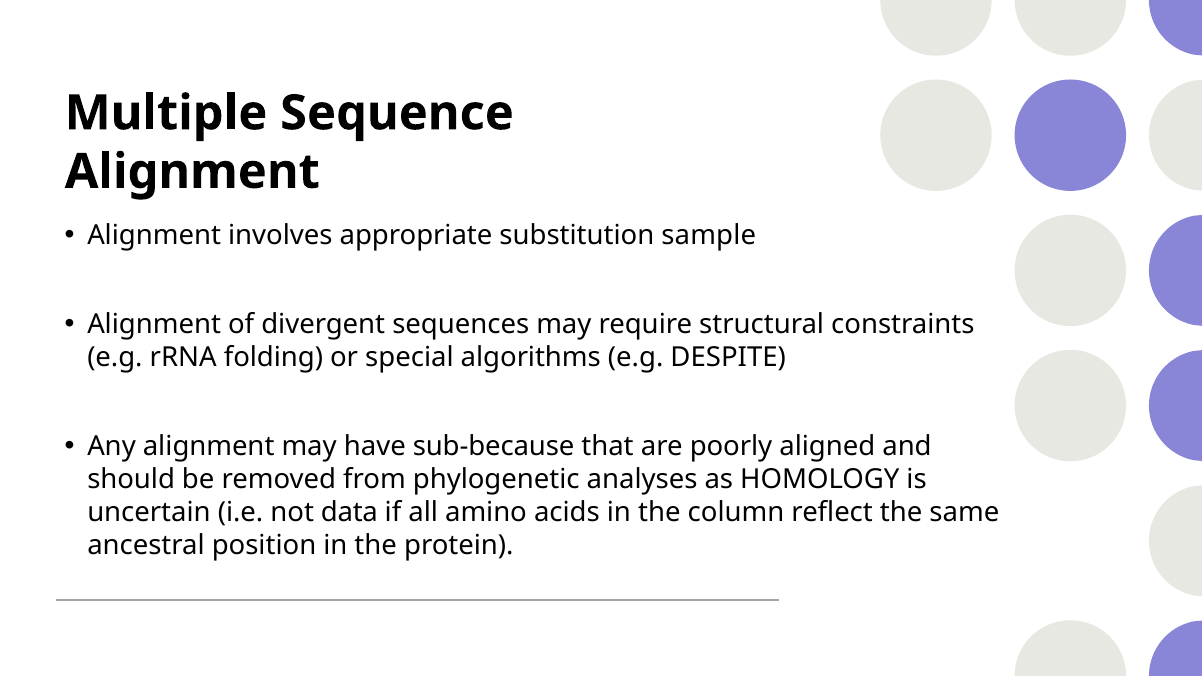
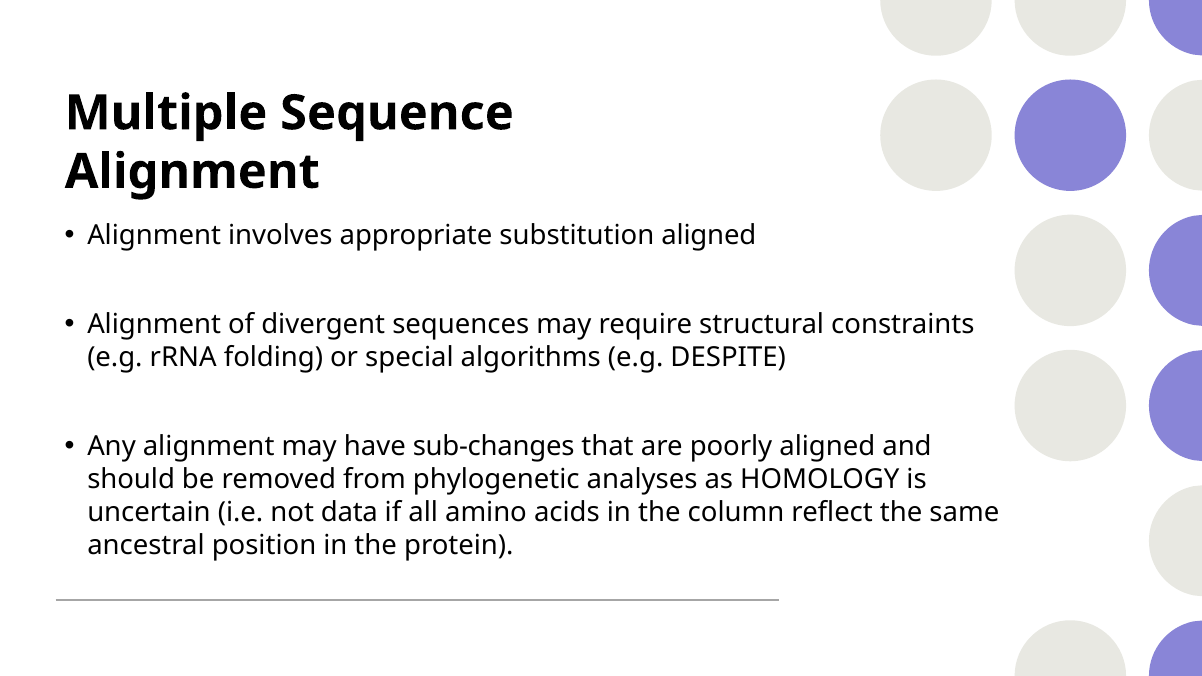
substitution sample: sample -> aligned (709, 236)
sub-because: sub-because -> sub-changes (494, 446)
